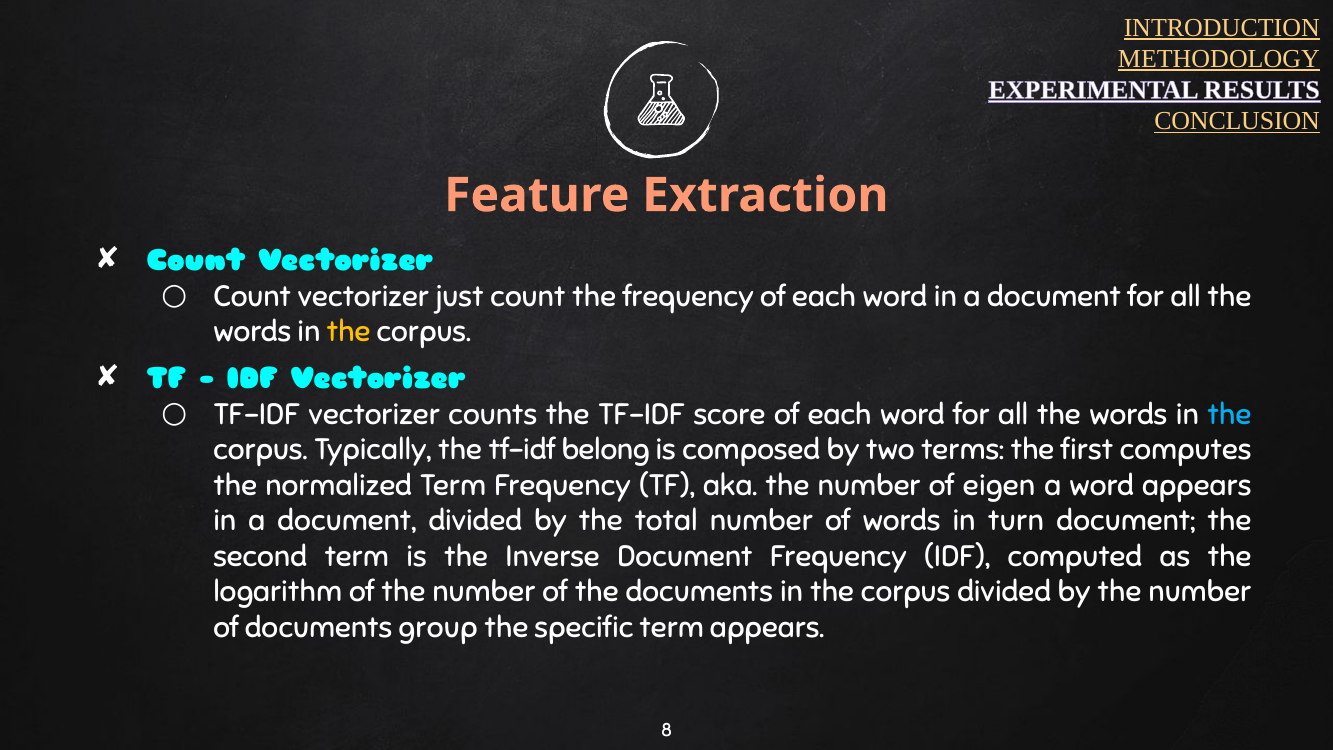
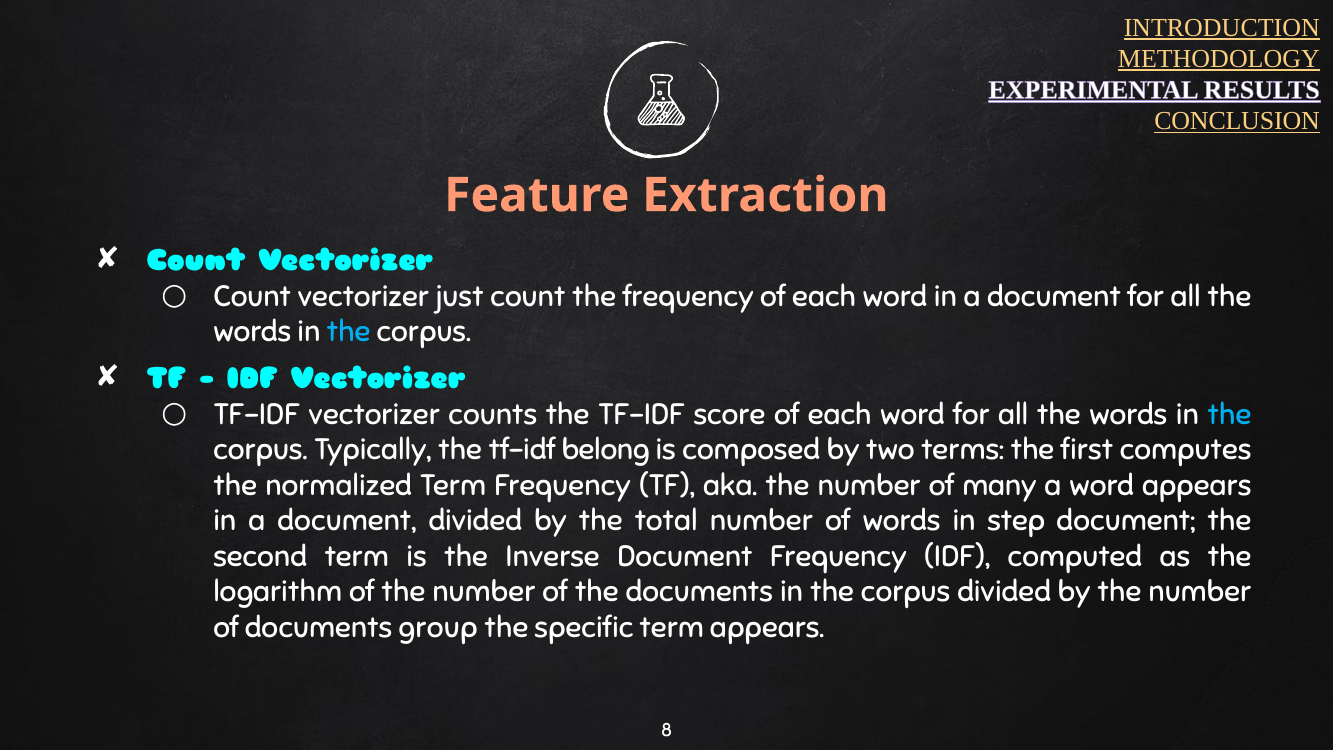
the colour: yellow -> light blue (349, 332)
eigen: eigen -> many (999, 485)
turn: turn -> step (1016, 521)
